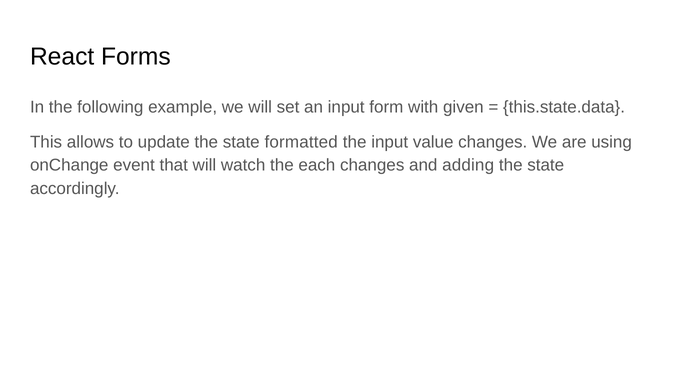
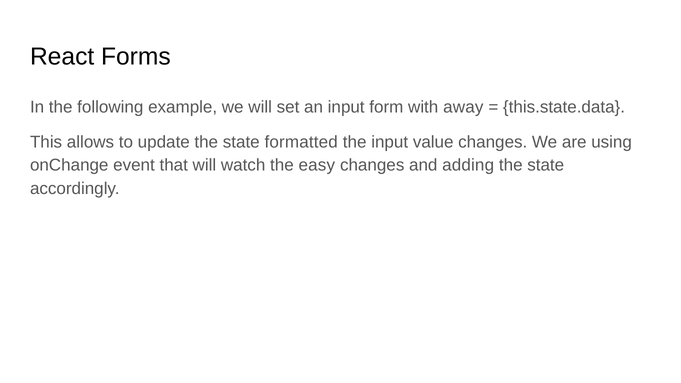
given: given -> away (463, 107)
each: each -> easy (317, 165)
